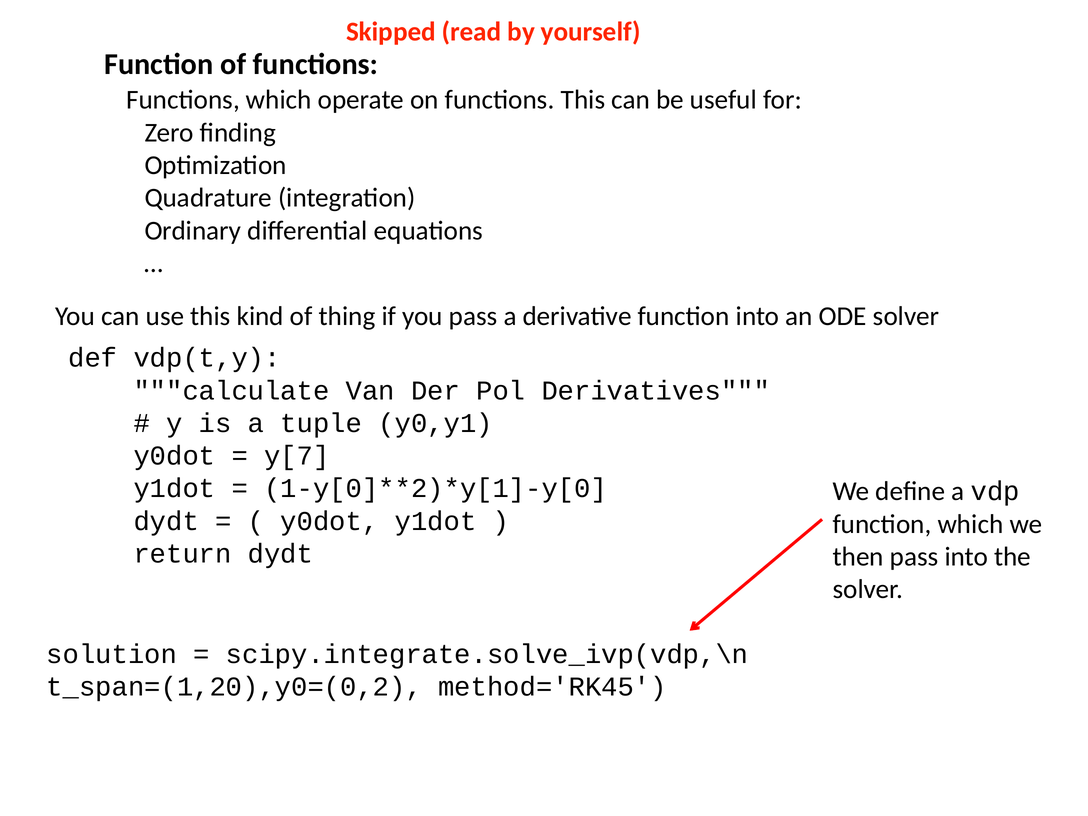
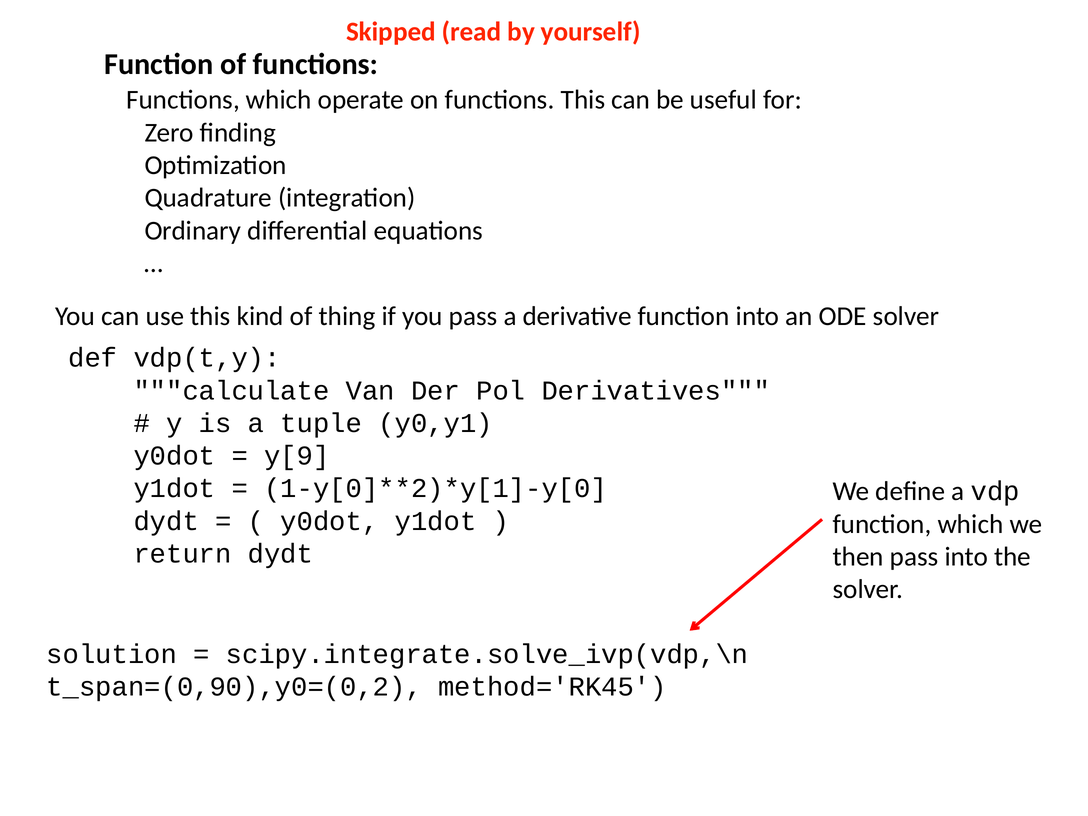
y[7: y[7 -> y[9 (297, 456)
t_span=(1,20),y0=(0,2: t_span=(1,20),y0=(0,2 -> t_span=(0,90),y0=(0,2 (234, 687)
